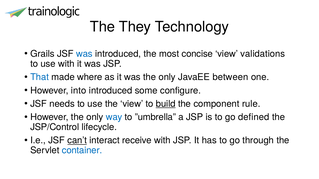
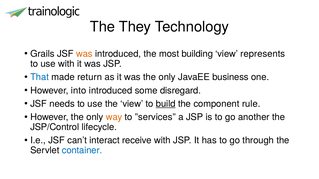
was colour: blue -> orange (84, 54)
concise: concise -> building (197, 54)
validations: validations -> represents (263, 54)
where: where -> return (90, 77)
between: between -> business (230, 77)
configure: configure -> disregard (181, 91)
way colour: blue -> orange (114, 117)
”umbrella: ”umbrella -> ”services (155, 117)
defined: defined -> another (254, 117)
can’t underline: present -> none (77, 141)
